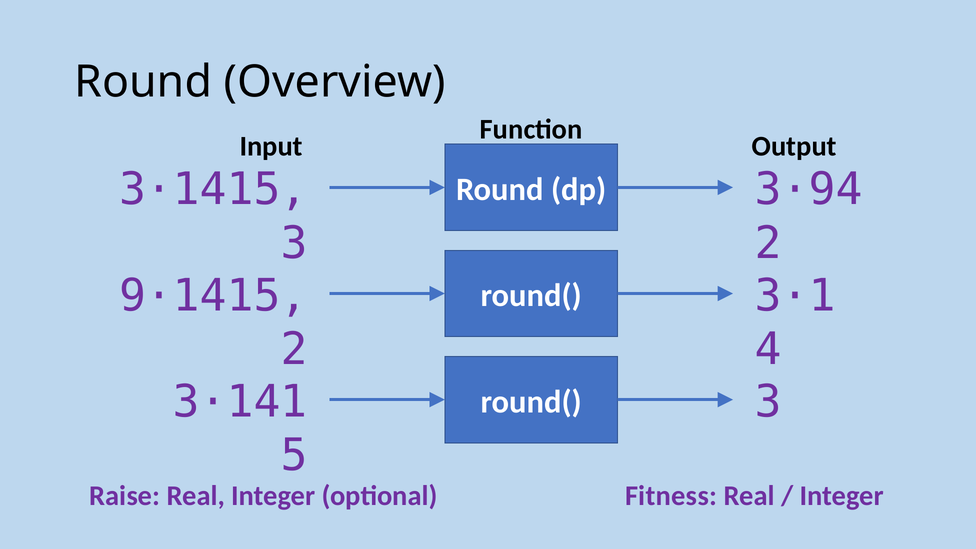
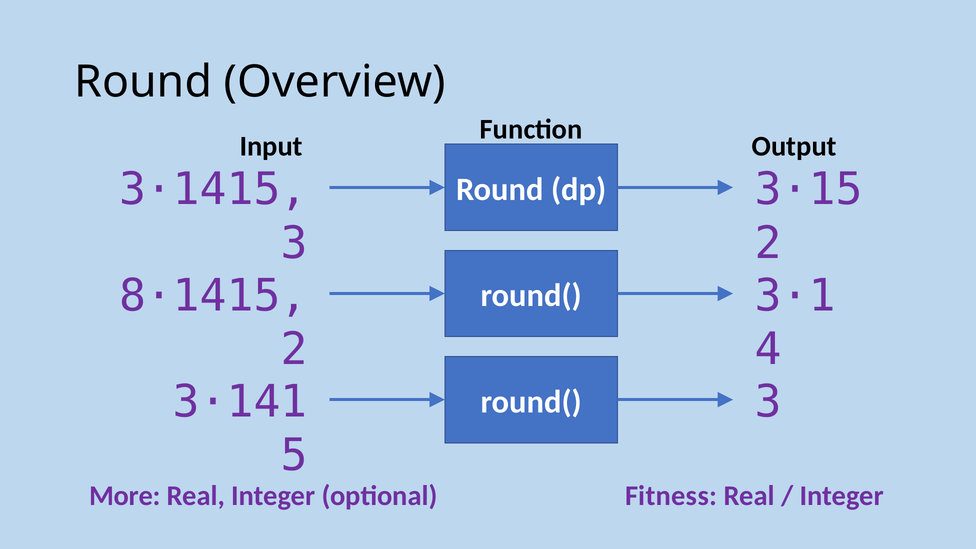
3·94: 3·94 -> 3·15 (809, 190)
9·1415: 9·1415 -> 8·1415 (213, 296)
Raise: Raise -> More (125, 496)
